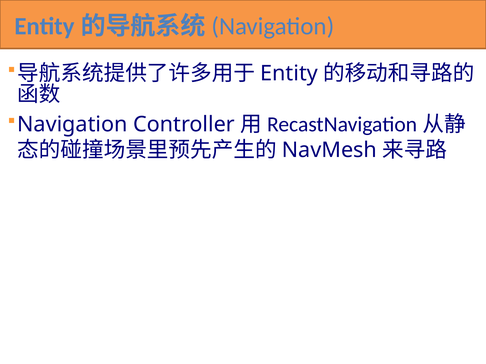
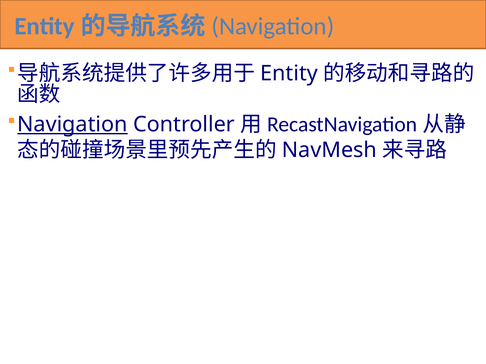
Navigation underline: none -> present (72, 124)
